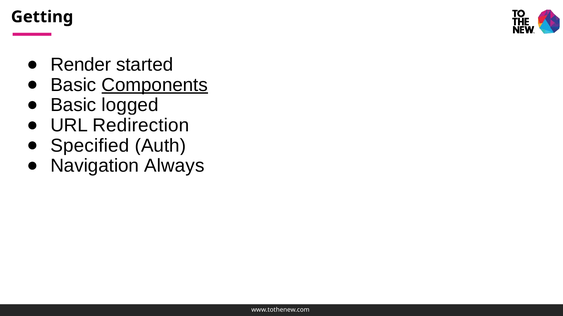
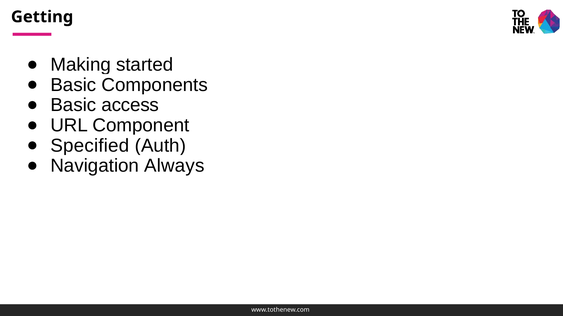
Render: Render -> Making (81, 65)
Components underline: present -> none (155, 85)
logged: logged -> access (130, 105)
Redirection: Redirection -> Component (141, 126)
